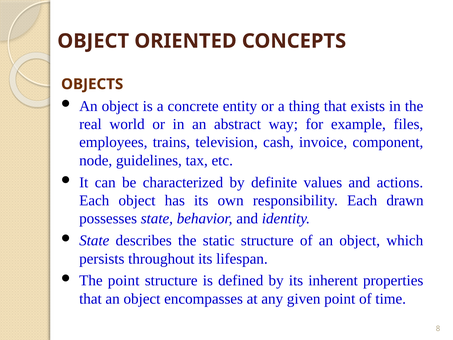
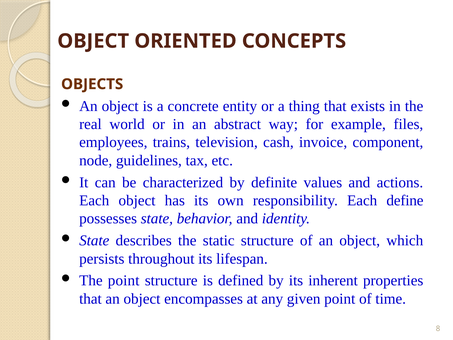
drawn: drawn -> define (405, 200)
